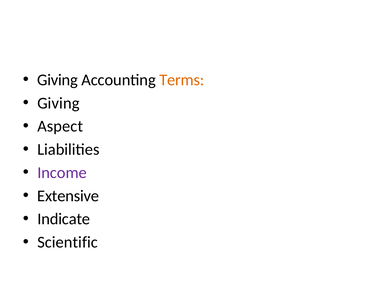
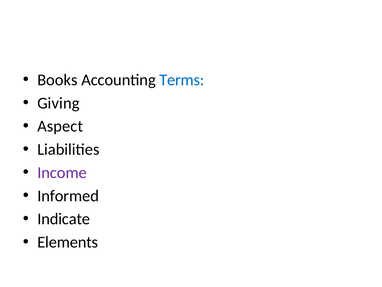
Giving: Giving -> Books (57, 80)
Terms colour: orange -> blue (182, 80)
Extensive: Extensive -> Informed (68, 196)
Scientific: Scientific -> Elements (68, 242)
